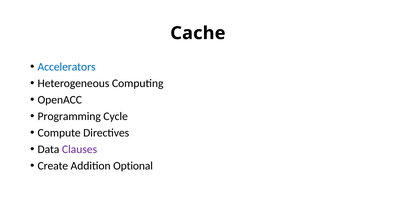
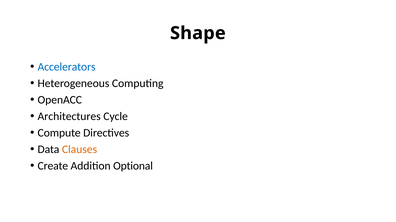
Cache: Cache -> Shape (198, 33)
Programming: Programming -> Architectures (69, 117)
Clauses colour: purple -> orange (80, 150)
